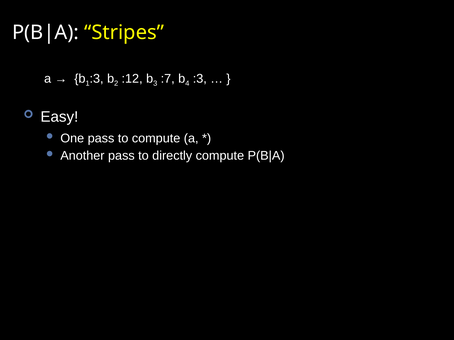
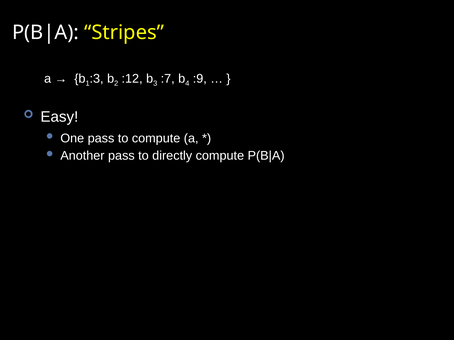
:3: :3 -> :9 (200, 79)
